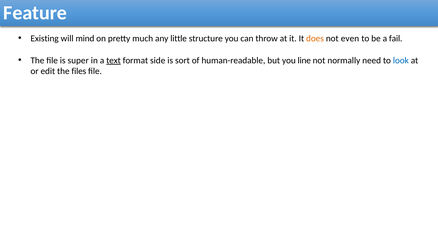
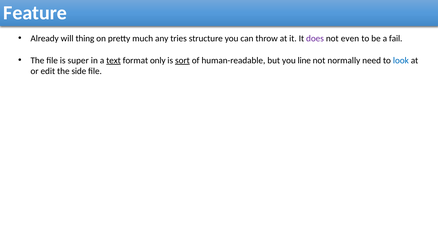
Existing: Existing -> Already (45, 39)
mind: mind -> thing (85, 39)
little: little -> tries (179, 39)
does colour: orange -> purple (315, 39)
side: side -> only (158, 60)
sort underline: none -> present (182, 60)
files: files -> side (79, 71)
